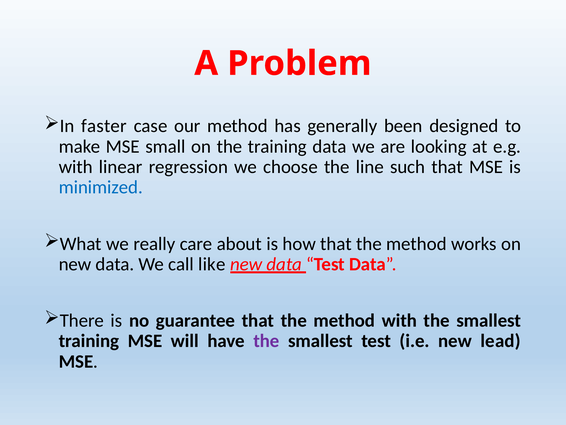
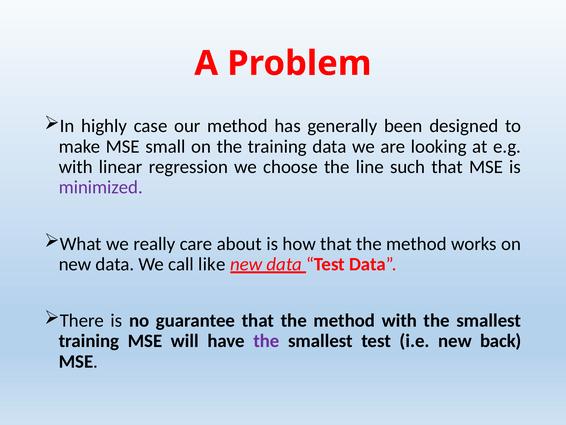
faster: faster -> highly (104, 126)
minimized colour: blue -> purple (101, 187)
lead: lead -> back (501, 341)
